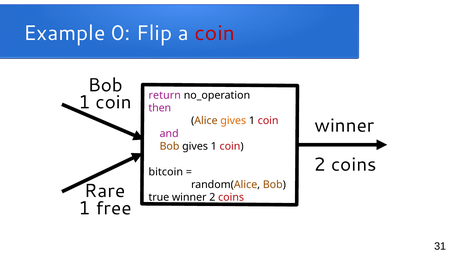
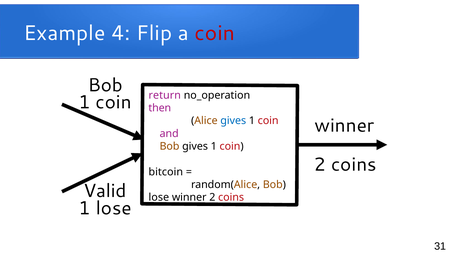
0: 0 -> 4 (121, 33)
gives colour: orange -> blue (233, 121)
Rare: Rare -> Valid (105, 191)
true: true -> lose (159, 197)
1 free: free -> lose (114, 208)
